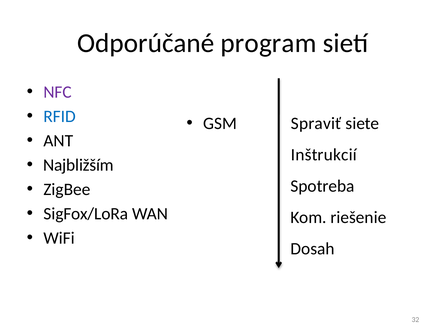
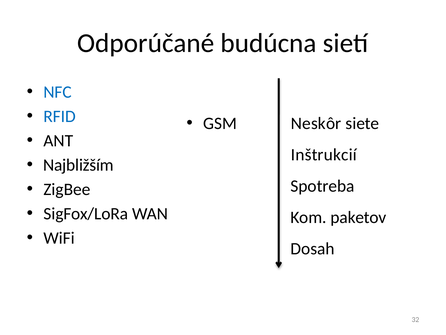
program: program -> budúcna (269, 43)
NFC colour: purple -> blue (58, 92)
Spraviť: Spraviť -> Neskôr (316, 123)
riešenie: riešenie -> paketov (358, 217)
